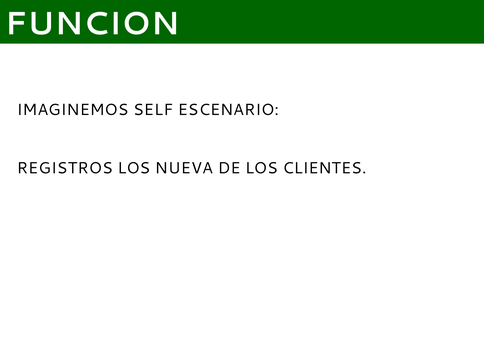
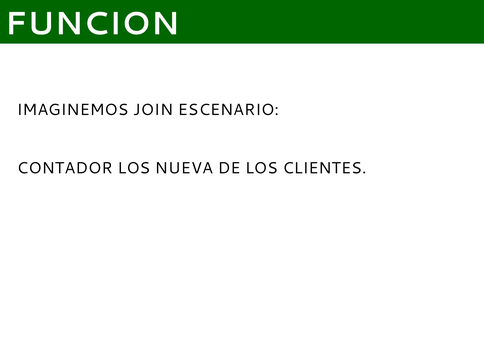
SELF: SELF -> JOIN (153, 110)
REGISTROS: REGISTROS -> CONTADOR (65, 168)
